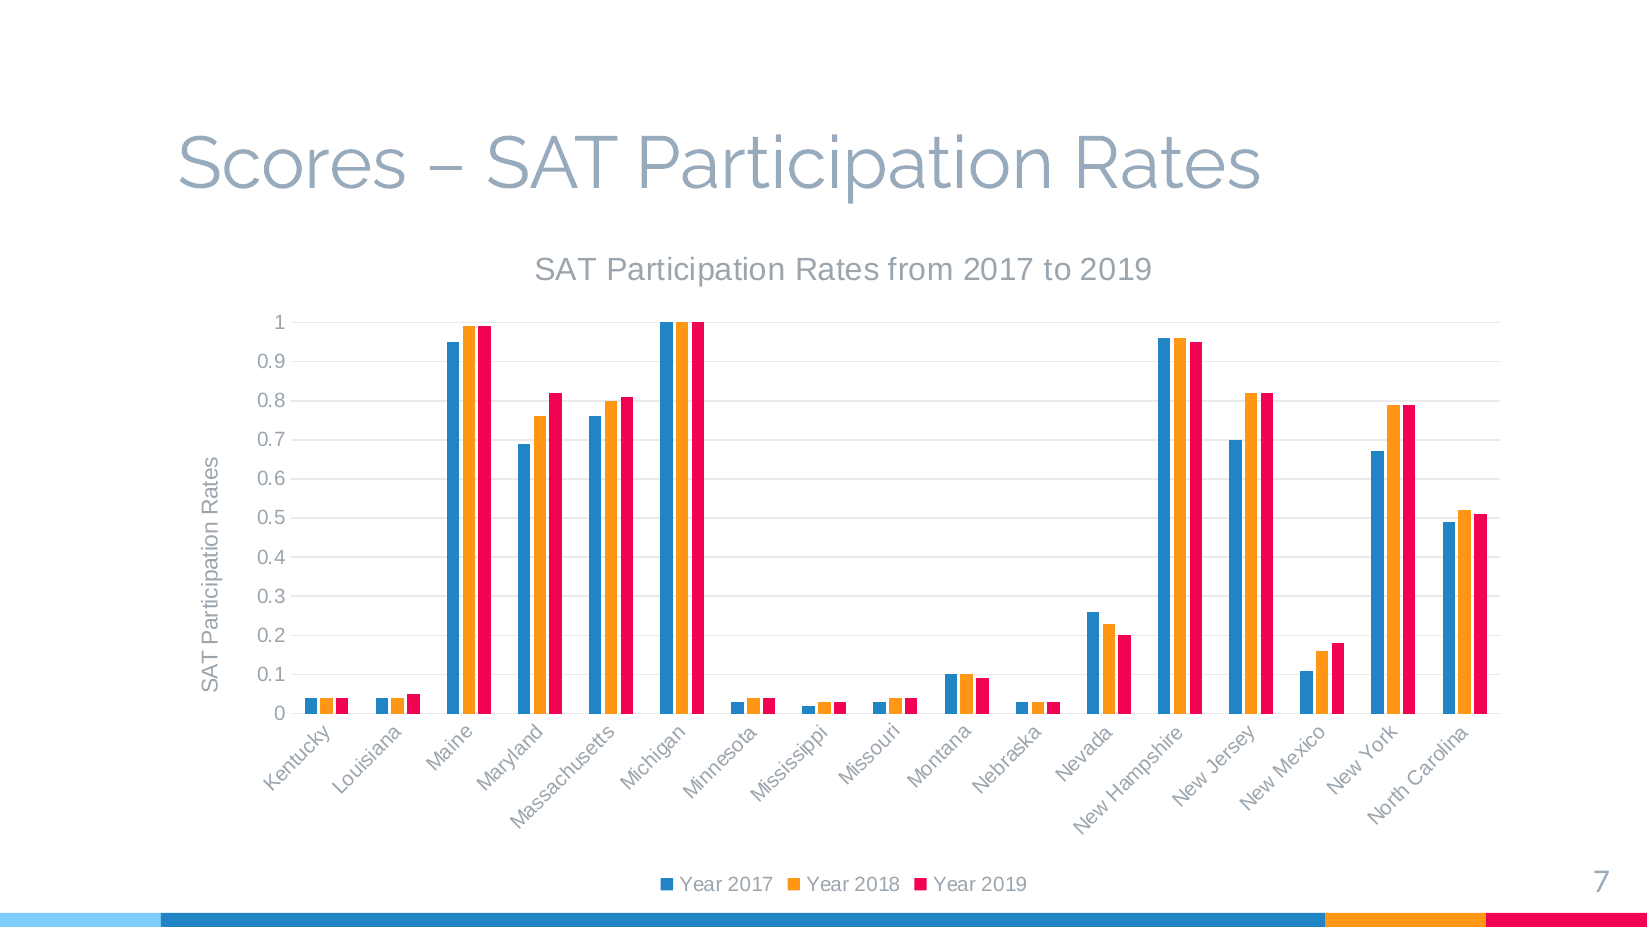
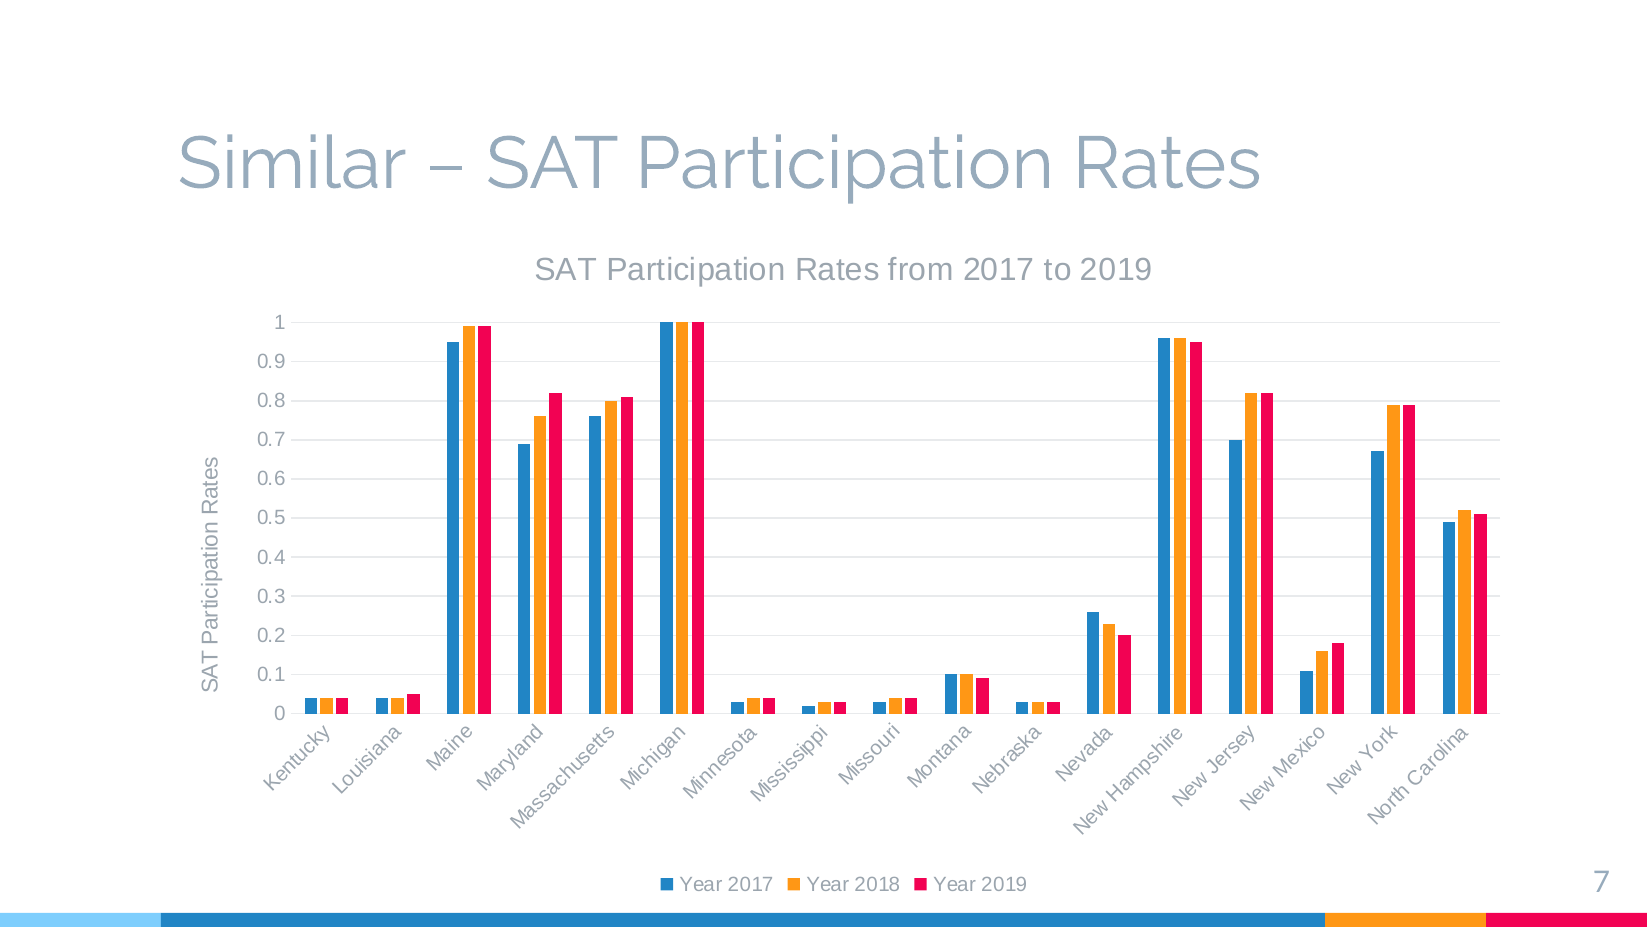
Scores: Scores -> Similar (292, 164)
